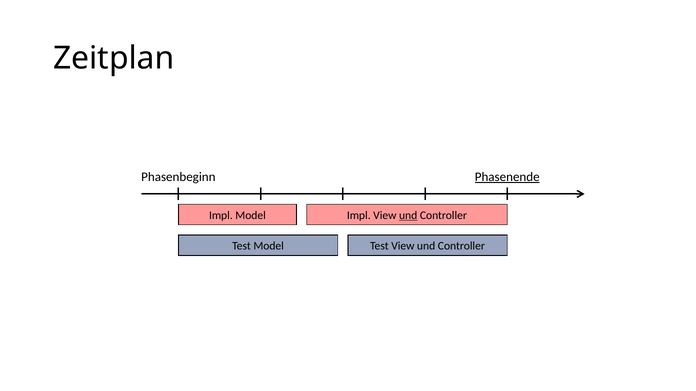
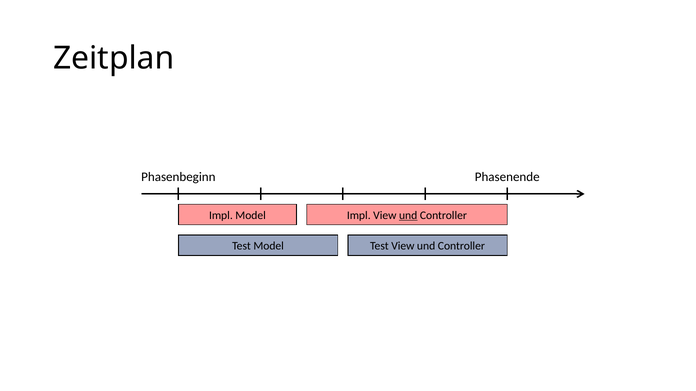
Phasenende underline: present -> none (507, 177)
